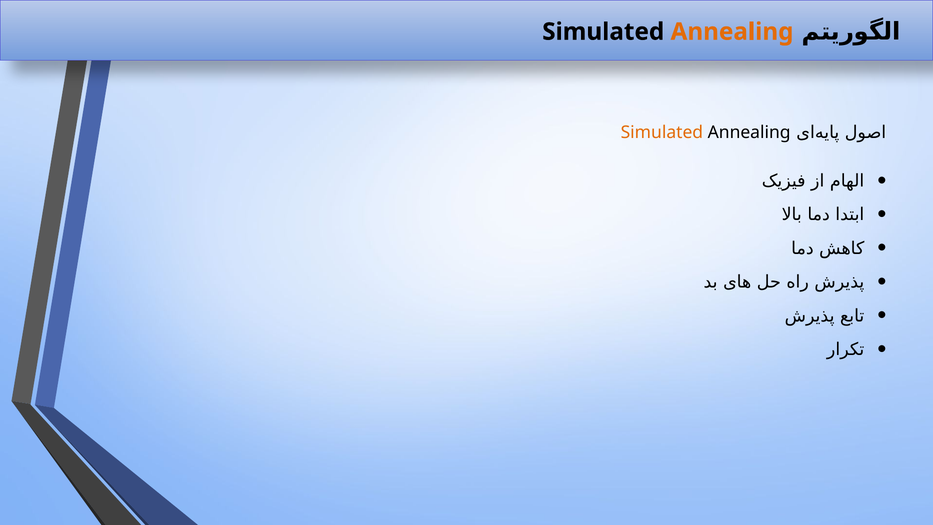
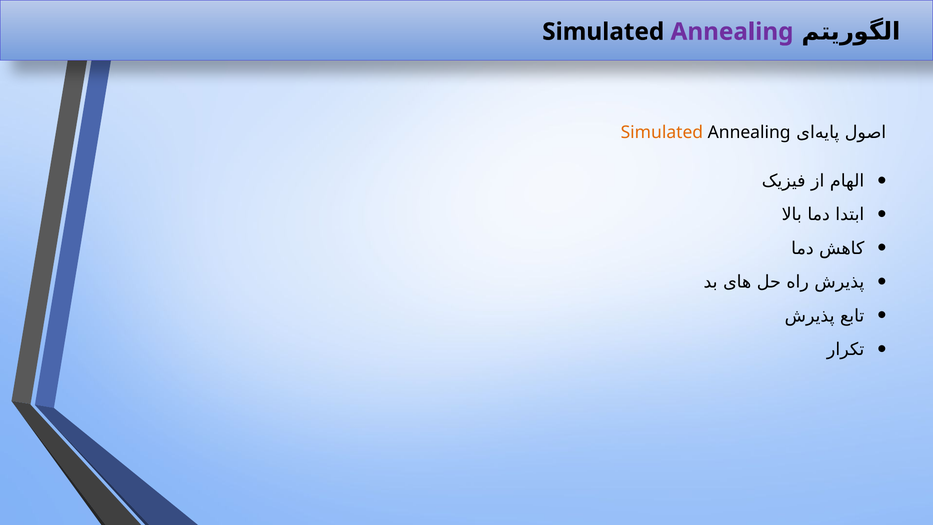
Annealing colour: orange -> purple (732, 32)
